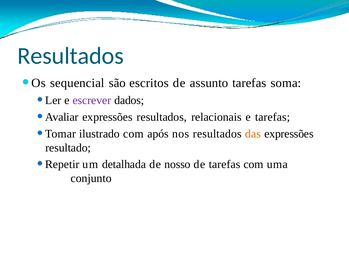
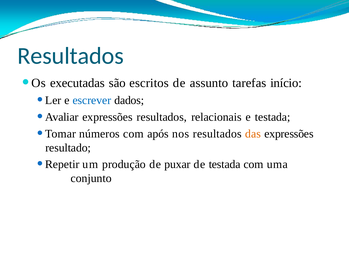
sequencial: sequencial -> executadas (77, 83)
soma: soma -> início (286, 83)
escrever colour: purple -> blue (92, 101)
e tarefas: tarefas -> testada (273, 117)
ilustrado: ilustrado -> números (99, 134)
detalhada: detalhada -> produção (124, 165)
nosso: nosso -> puxar (177, 165)
de tarefas: tarefas -> testada (225, 165)
